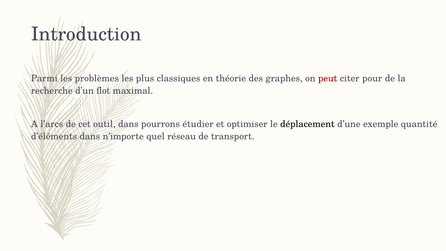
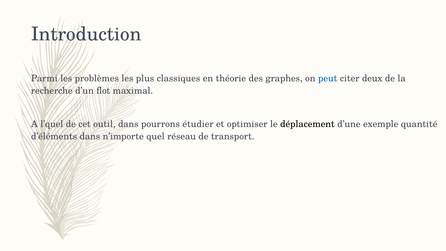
peut colour: red -> blue (328, 78)
pour: pour -> deux (372, 78)
l’arcs: l’arcs -> l’quel (52, 124)
